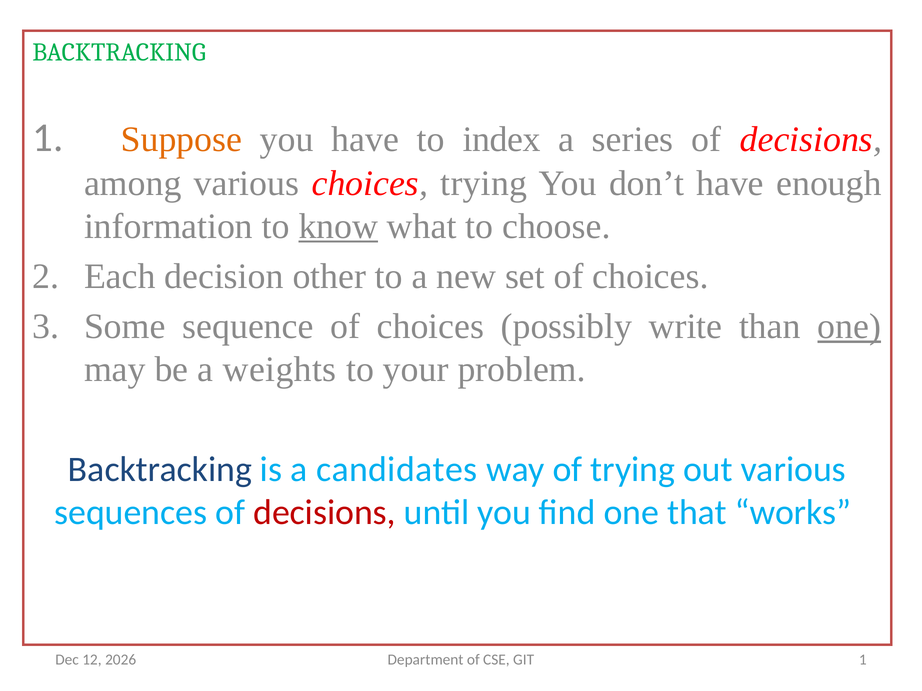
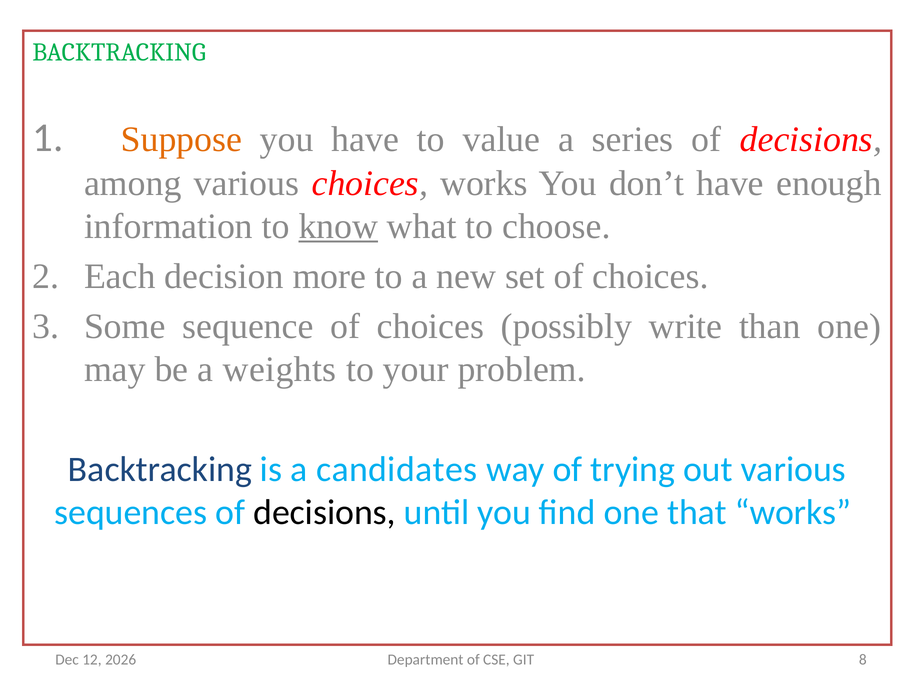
index: index -> value (502, 139)
choices trying: trying -> works (484, 183)
other: other -> more (329, 276)
one underline: present -> none (849, 327)
decisions colour: red -> black (325, 513)
1: 1 -> 8 (863, 660)
